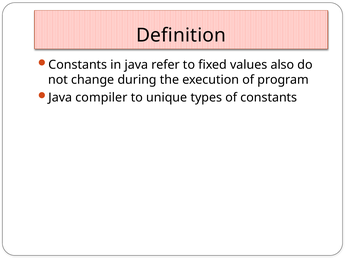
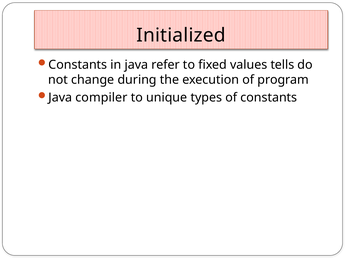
Definition: Definition -> Initialized (181, 35)
also: also -> tells (282, 65)
